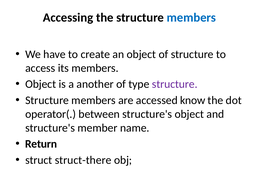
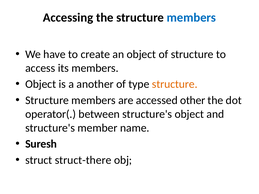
structure colour: purple -> orange (175, 84)
know: know -> other (193, 100)
Return: Return -> Suresh (41, 144)
